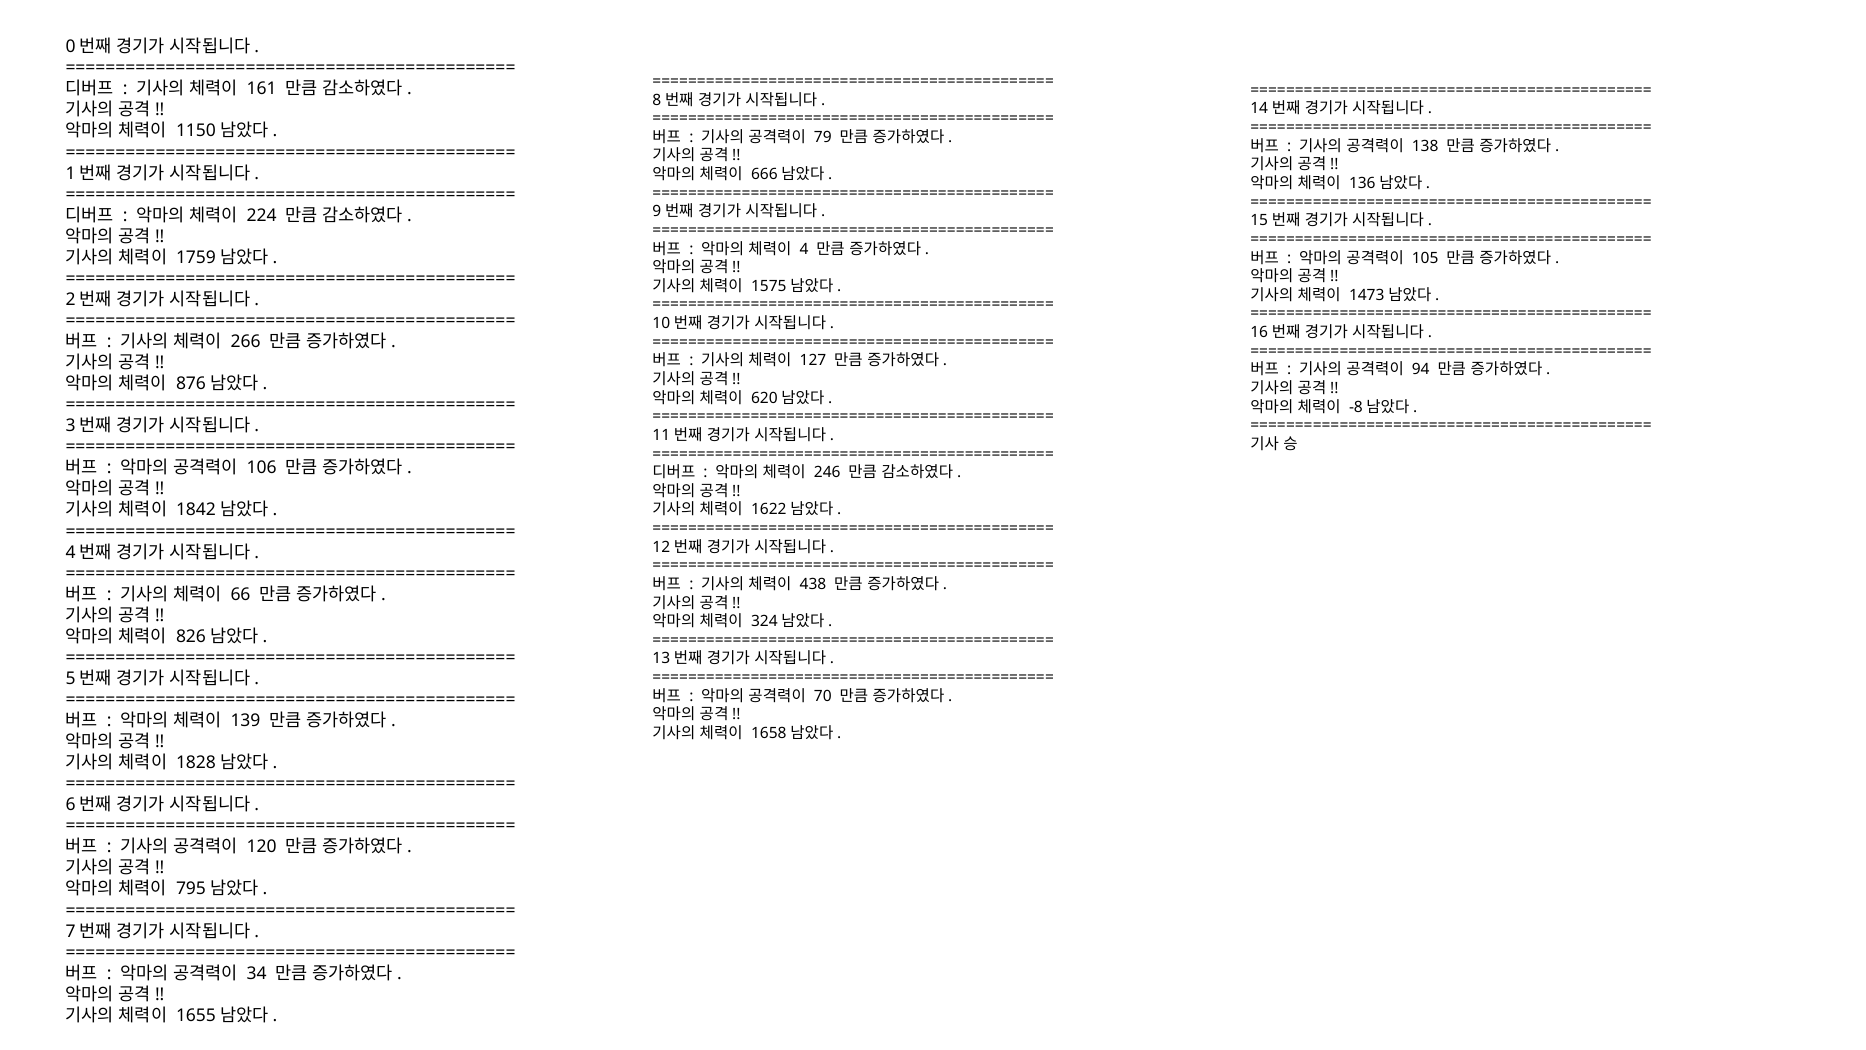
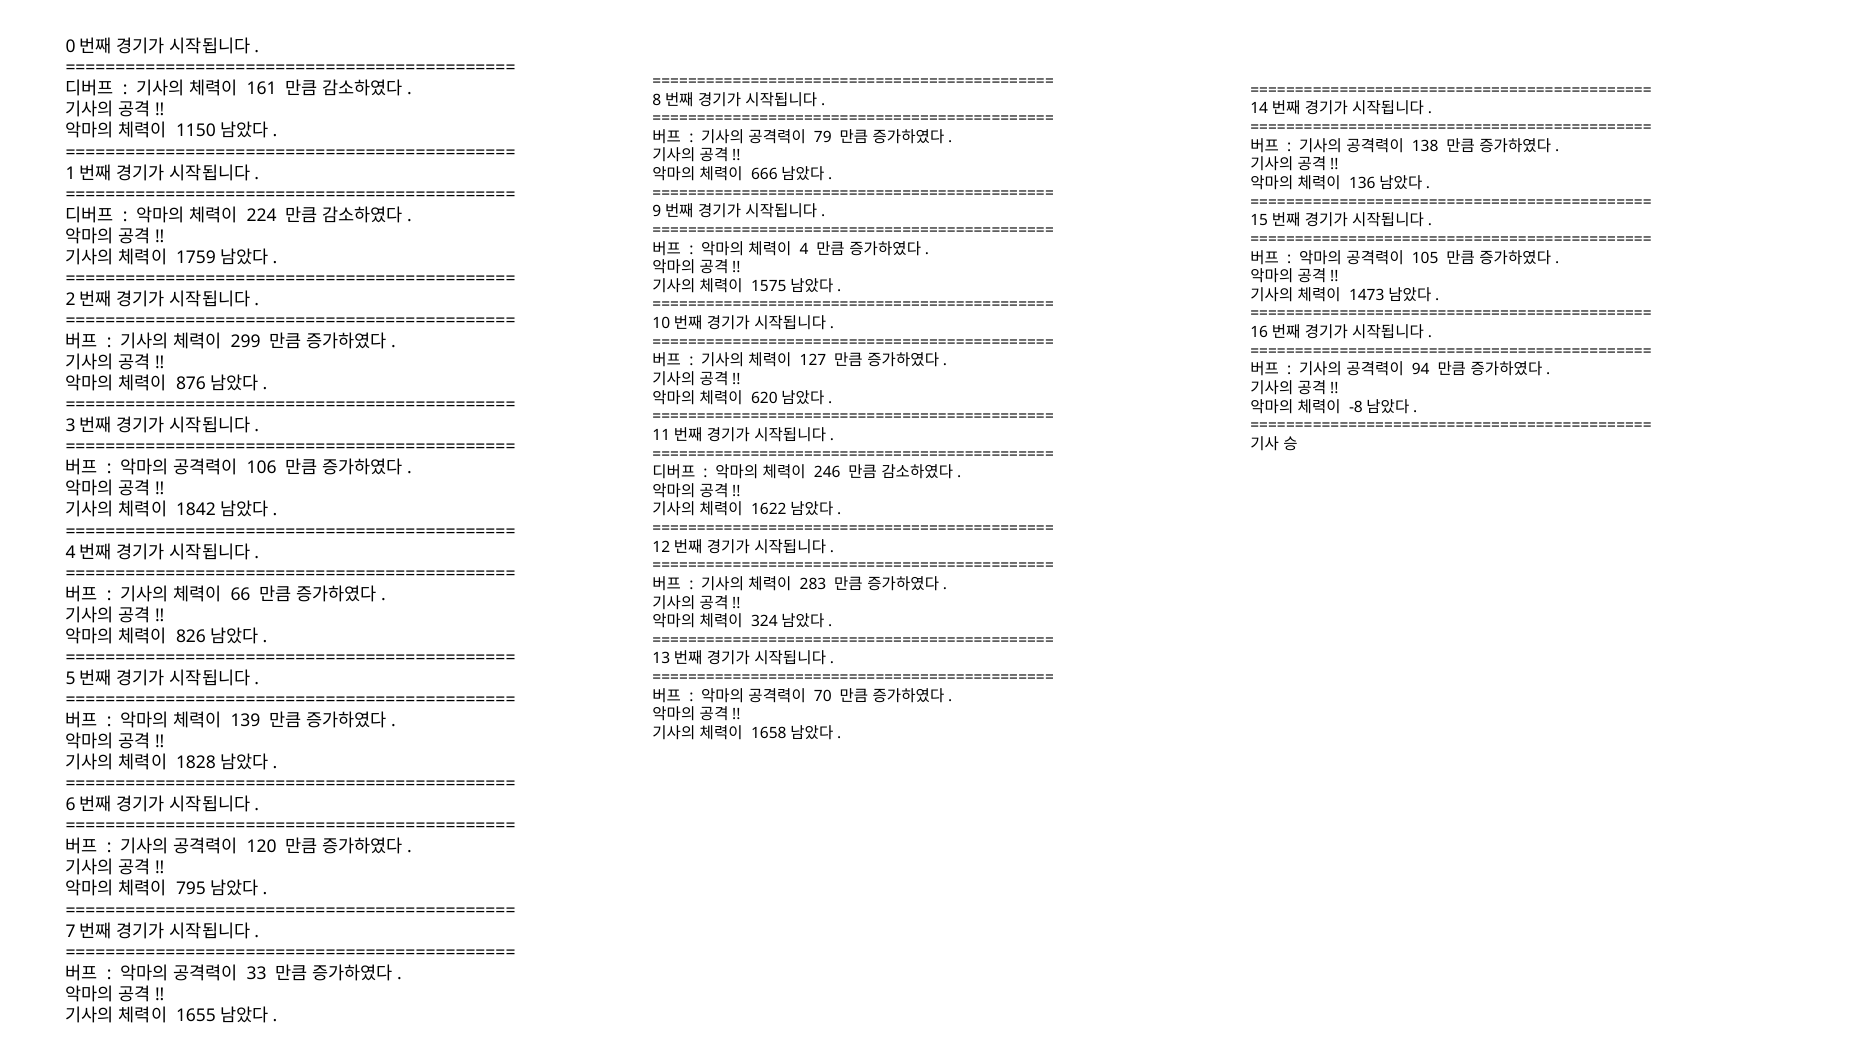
266: 266 -> 299 (246, 342)
438: 438 -> 283 (813, 584)
34: 34 -> 33 (257, 973)
